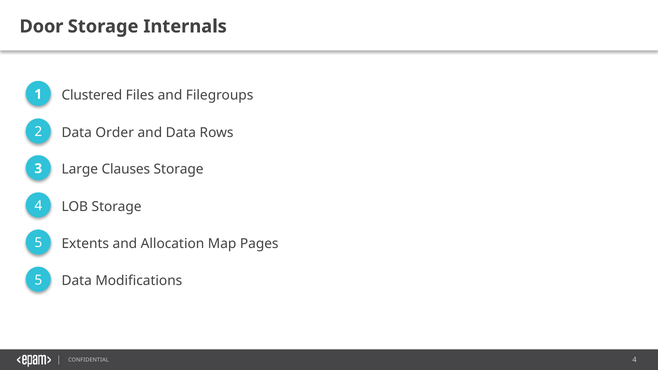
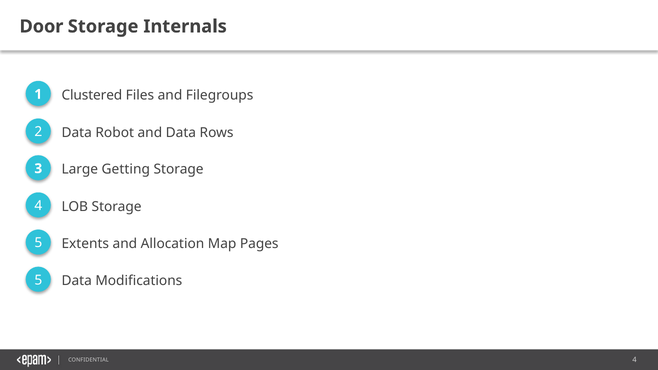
Order: Order -> Robot (115, 133)
Clauses: Clauses -> Getting (126, 169)
